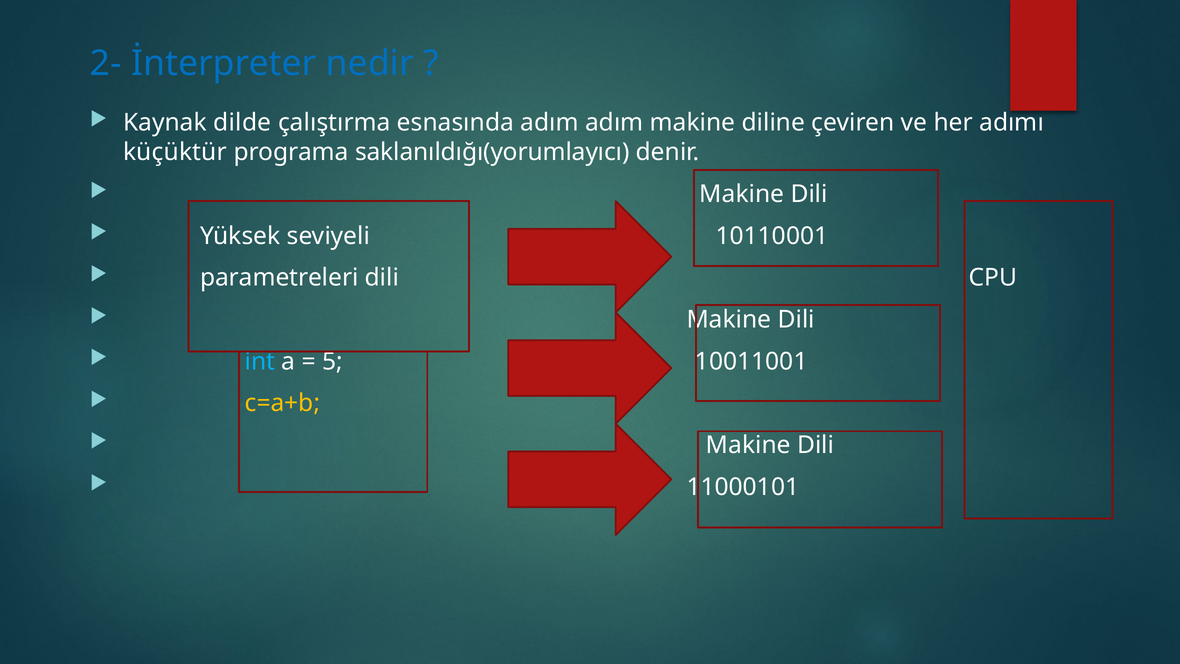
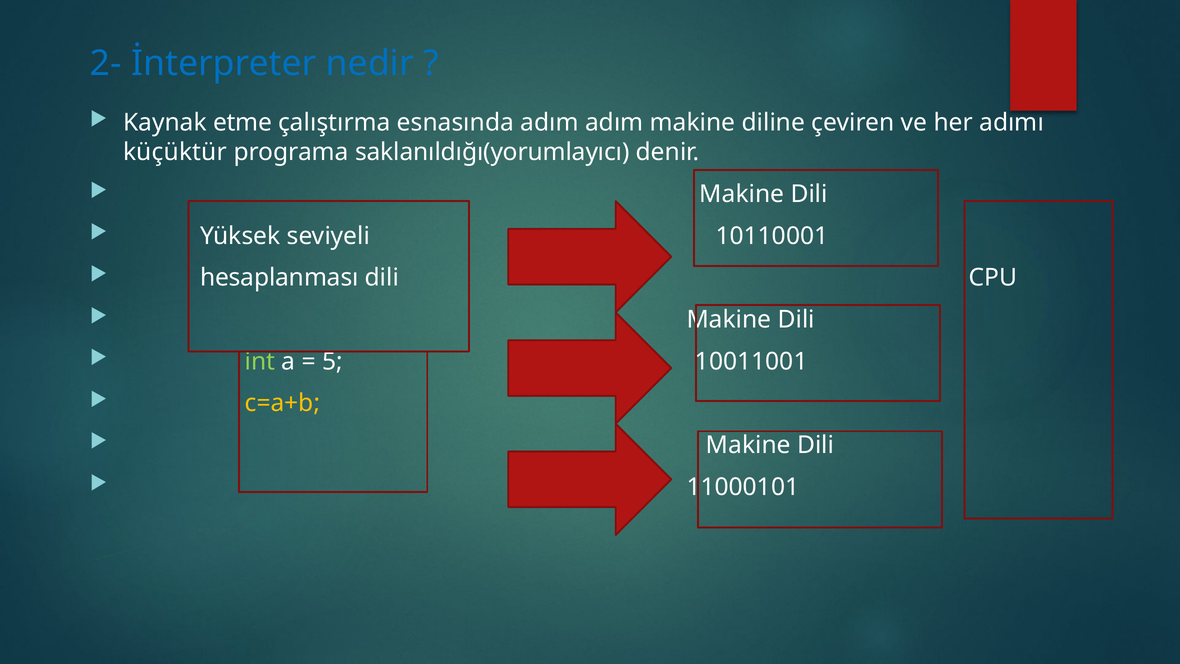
dilde: dilde -> etme (243, 123)
parametreleri: parametreleri -> hesaplanması (279, 278)
int colour: light blue -> light green (260, 361)
